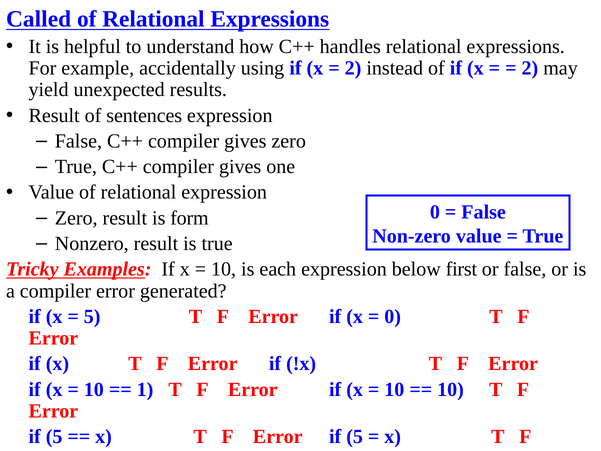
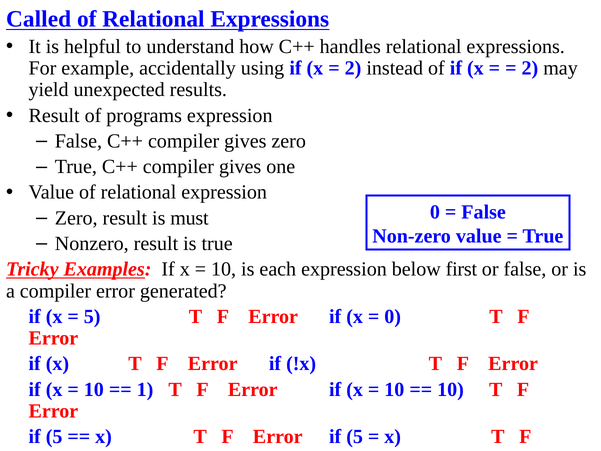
sentences: sentences -> programs (144, 115)
form: form -> must (189, 218)
